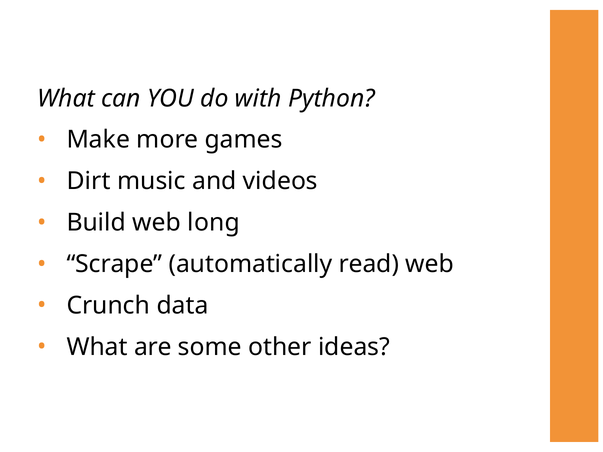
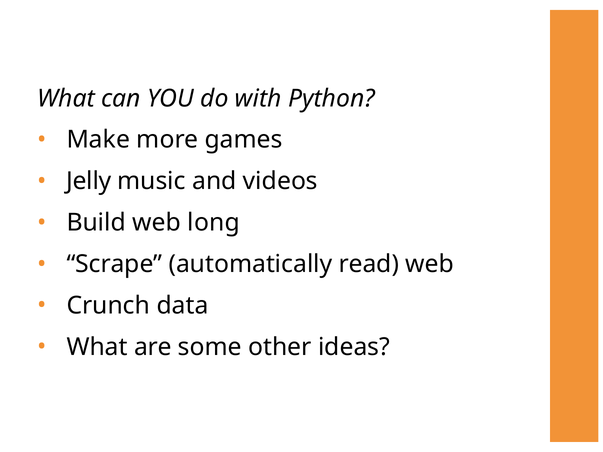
Dirt: Dirt -> Jelly (89, 181)
